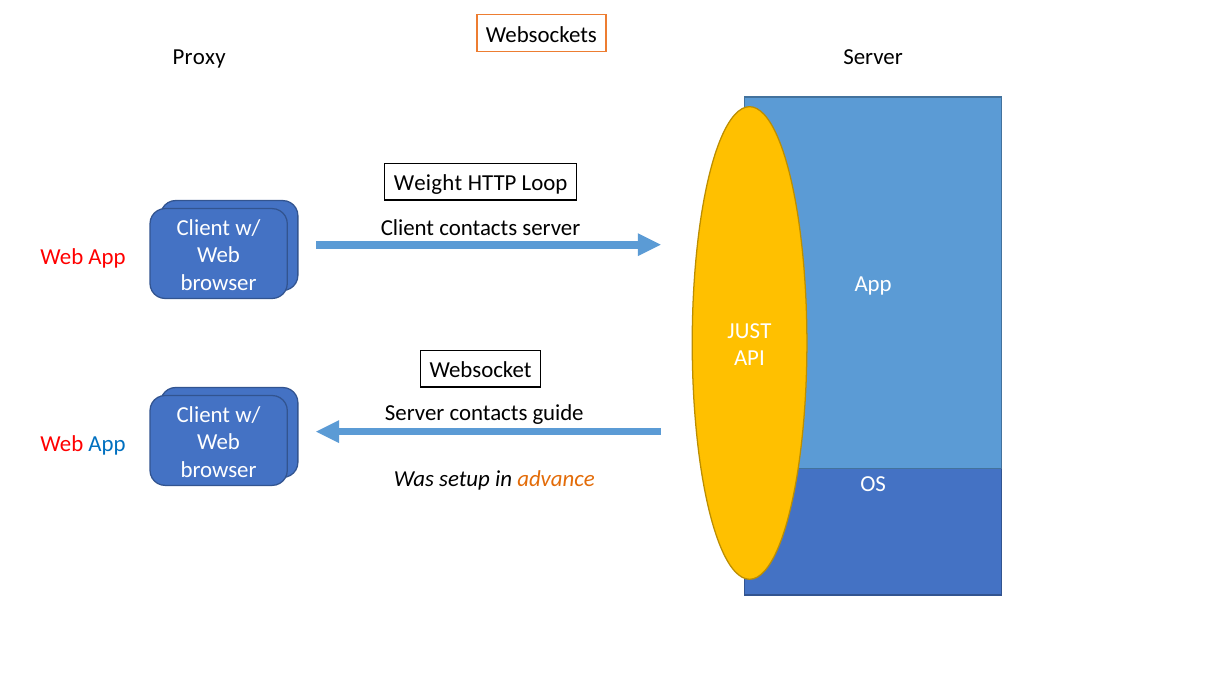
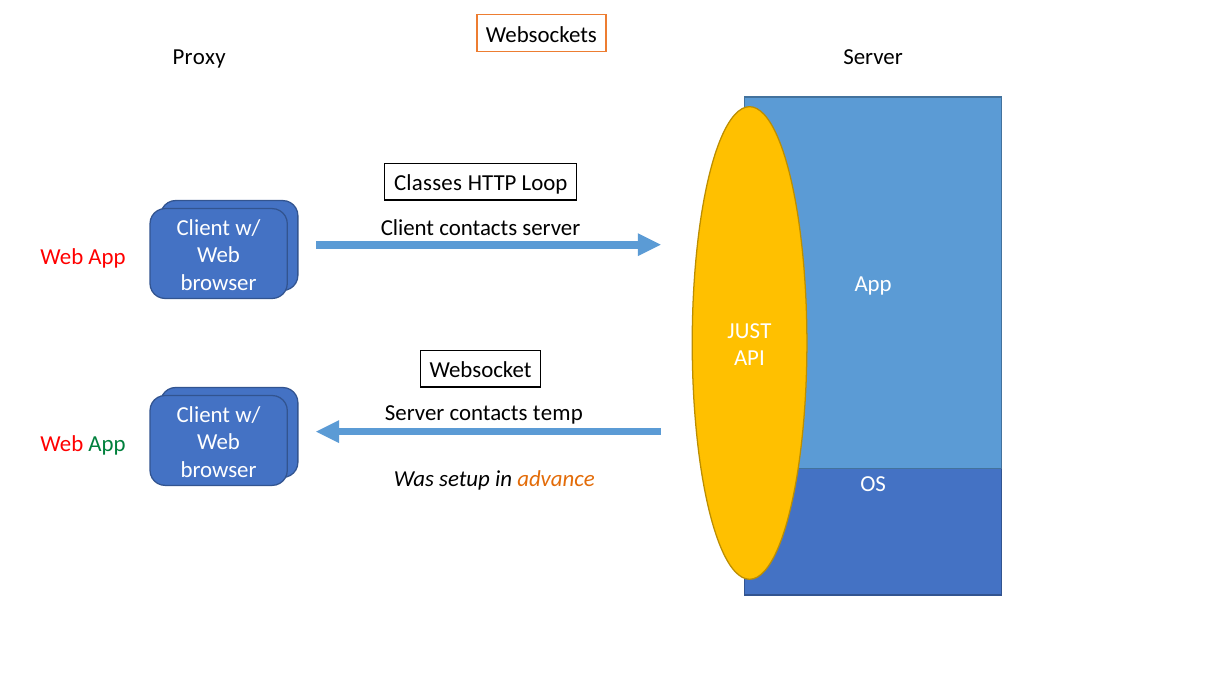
Weight: Weight -> Classes (428, 183)
guide: guide -> temp (558, 413)
App colour: blue -> green (107, 444)
